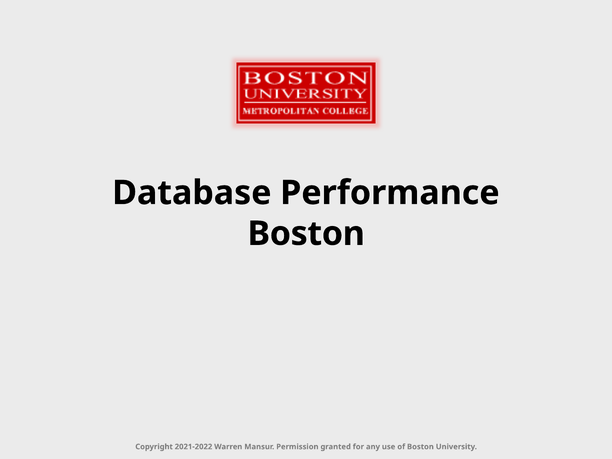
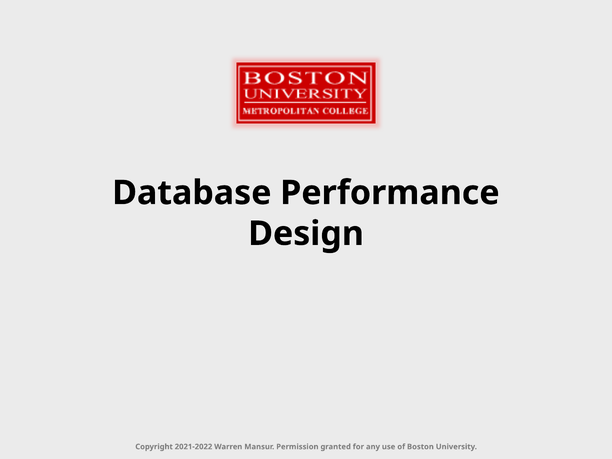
Boston: Boston -> Design (306, 234)
